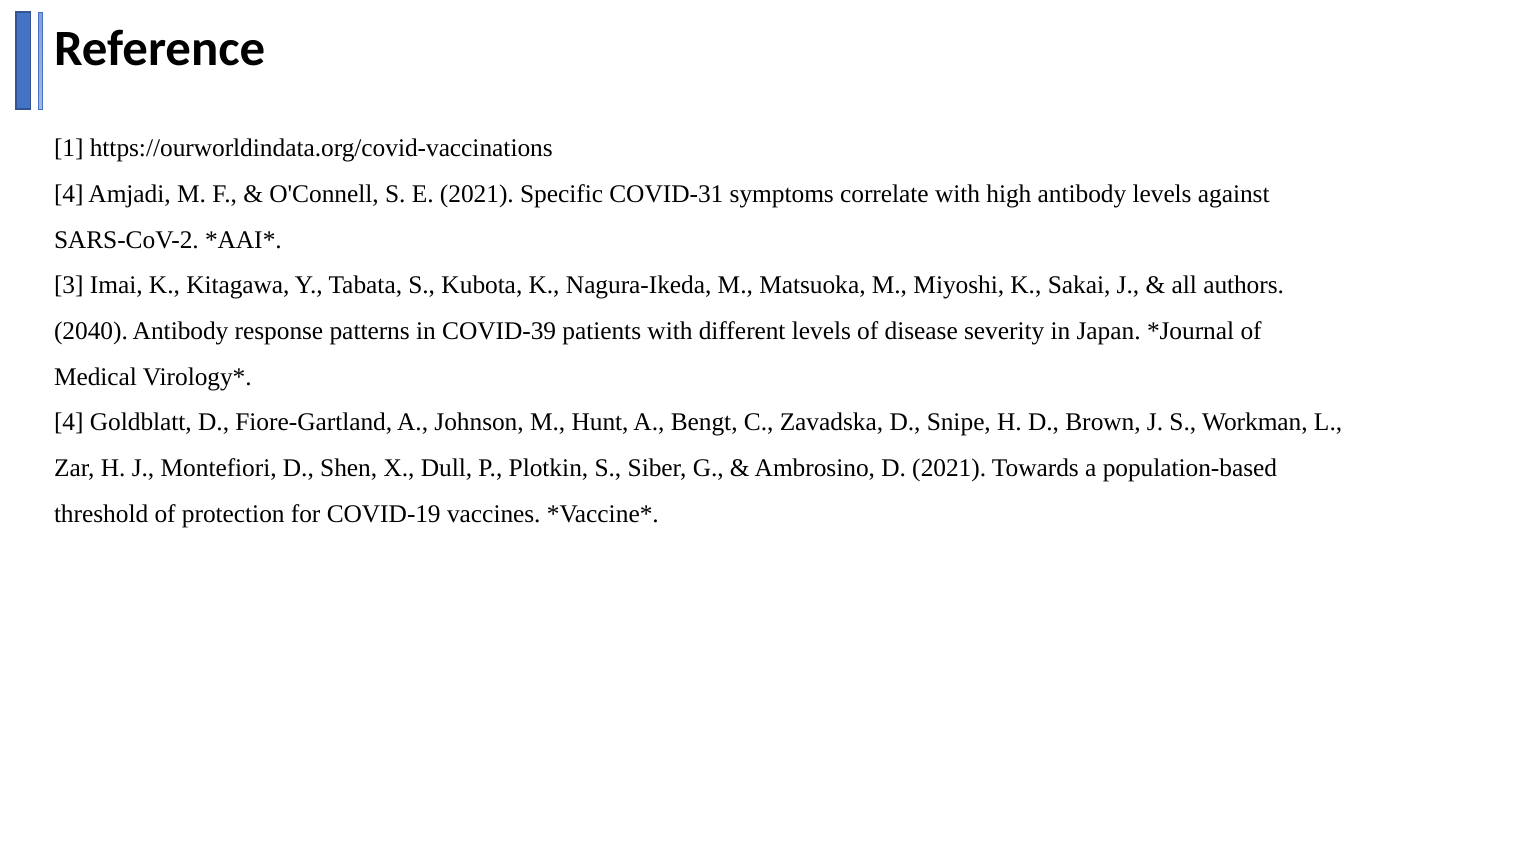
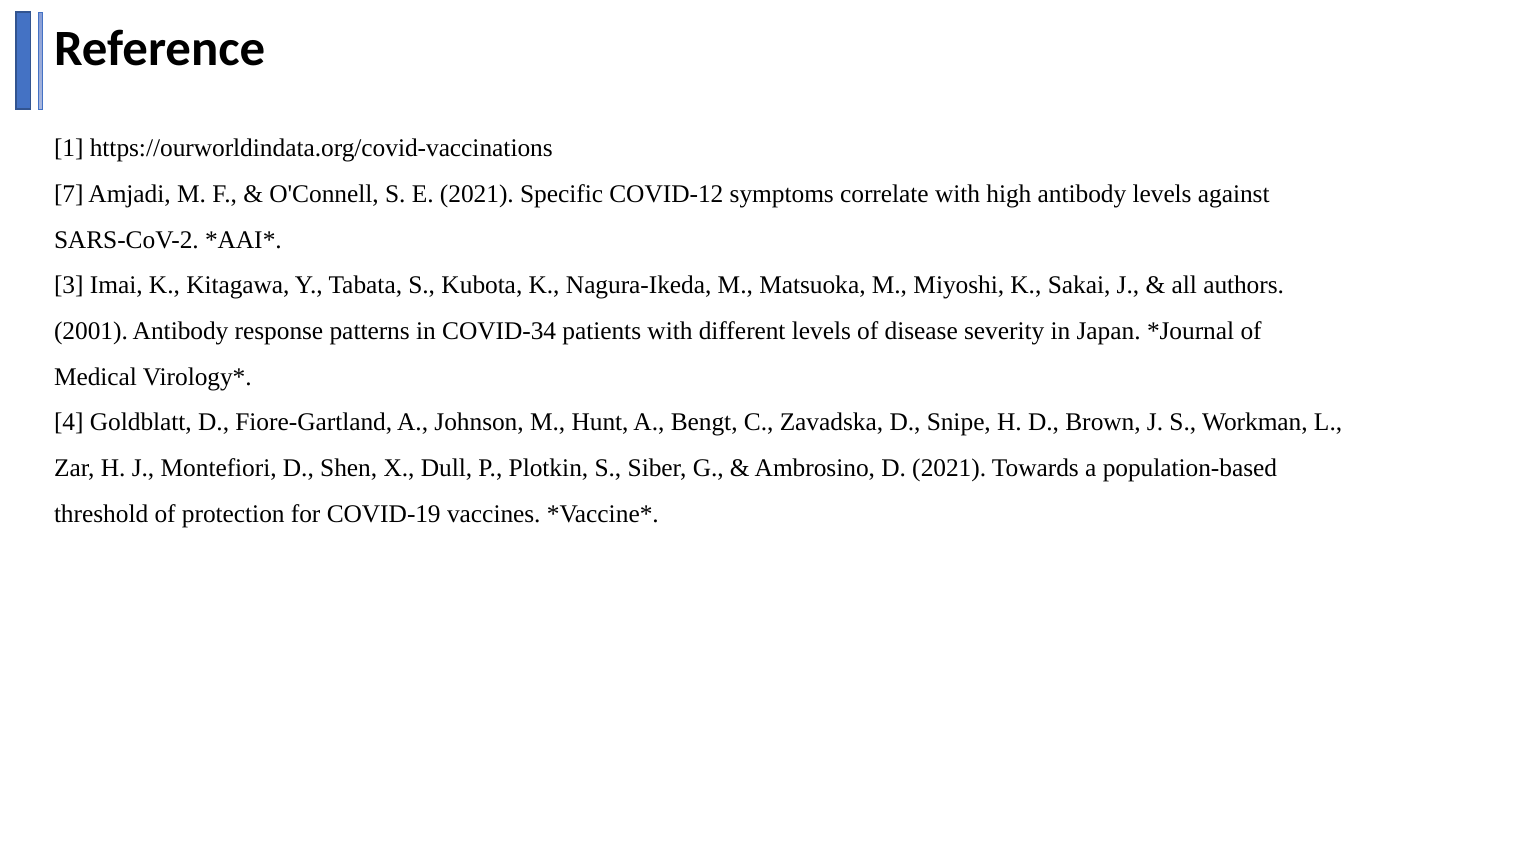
4: 4 -> 7 (69, 194)
COVID-31: COVID-31 -> COVID-12 (666, 194)
2040: 2040 -> 2001 (91, 331)
COVID-39: COVID-39 -> COVID-34 (499, 331)
